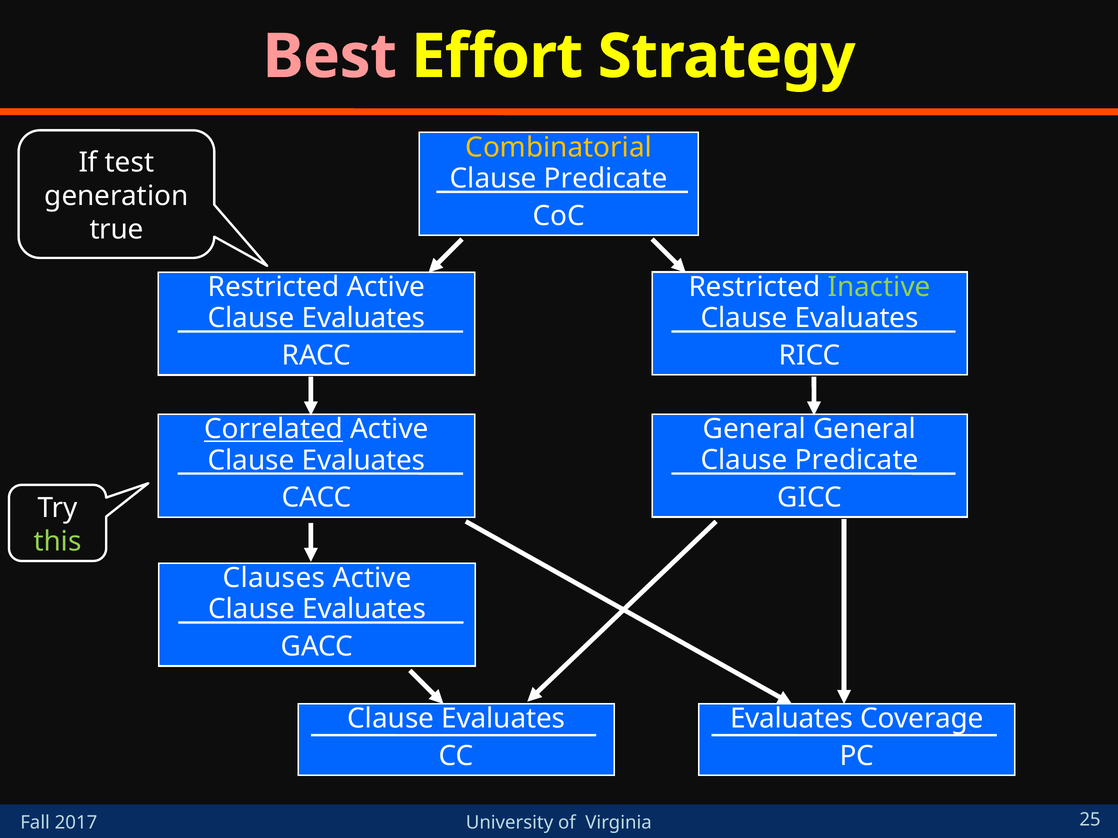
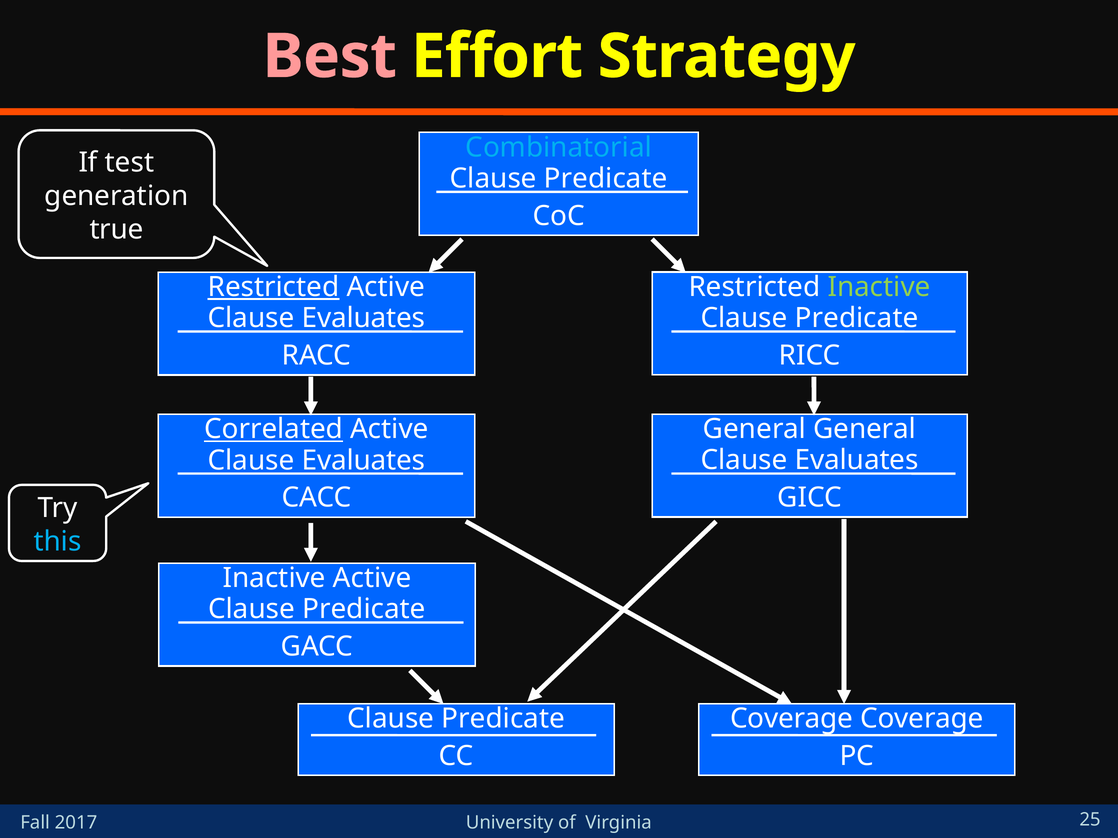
Combinatorial colour: yellow -> light blue (559, 147)
Restricted underline: none -> present (274, 287)
Evaluates: Evaluates -> Predicate (857, 318)
Predicate: Predicate -> Evaluates (857, 461)
this colour: light green -> light blue (58, 542)
Clauses: Clauses -> Inactive (274, 578)
Evaluates: Evaluates -> Predicate (364, 610)
Evaluates: Evaluates -> Predicate (503, 719)
Evaluates: Evaluates -> Coverage (792, 719)
